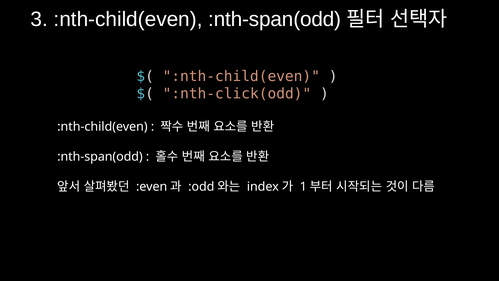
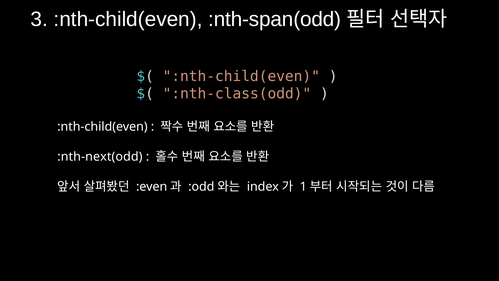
:nth-click(odd: :nth-click(odd -> :nth-class(odd (237, 94)
:nth-span(odd: :nth-span(odd -> :nth-next(odd (100, 157)
